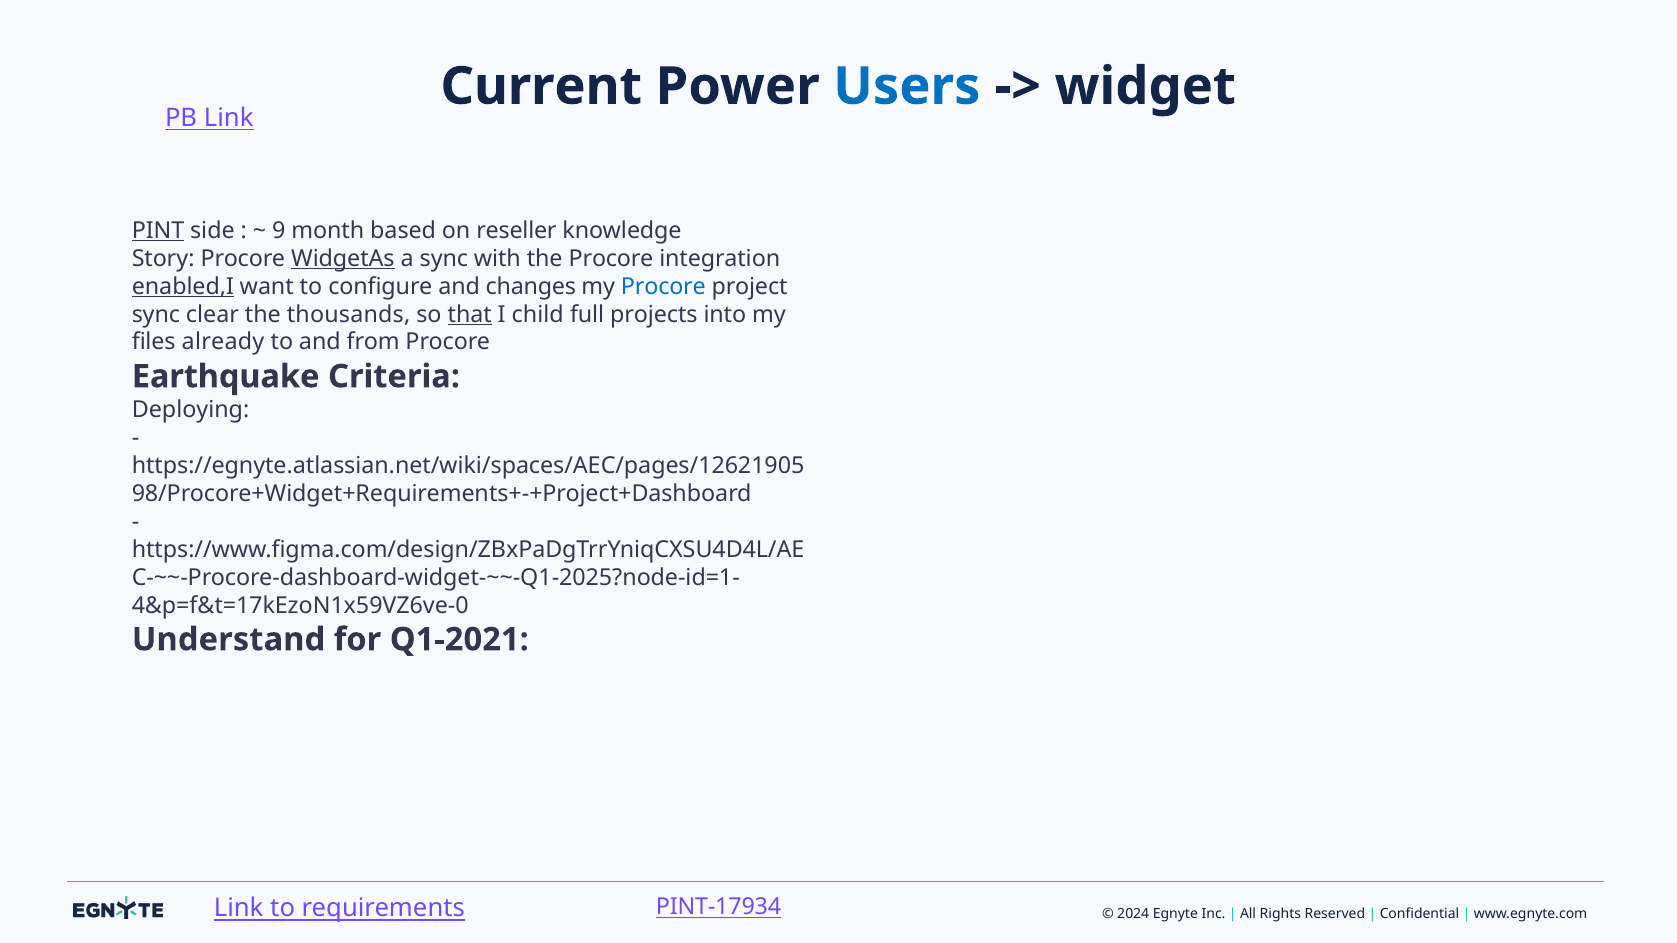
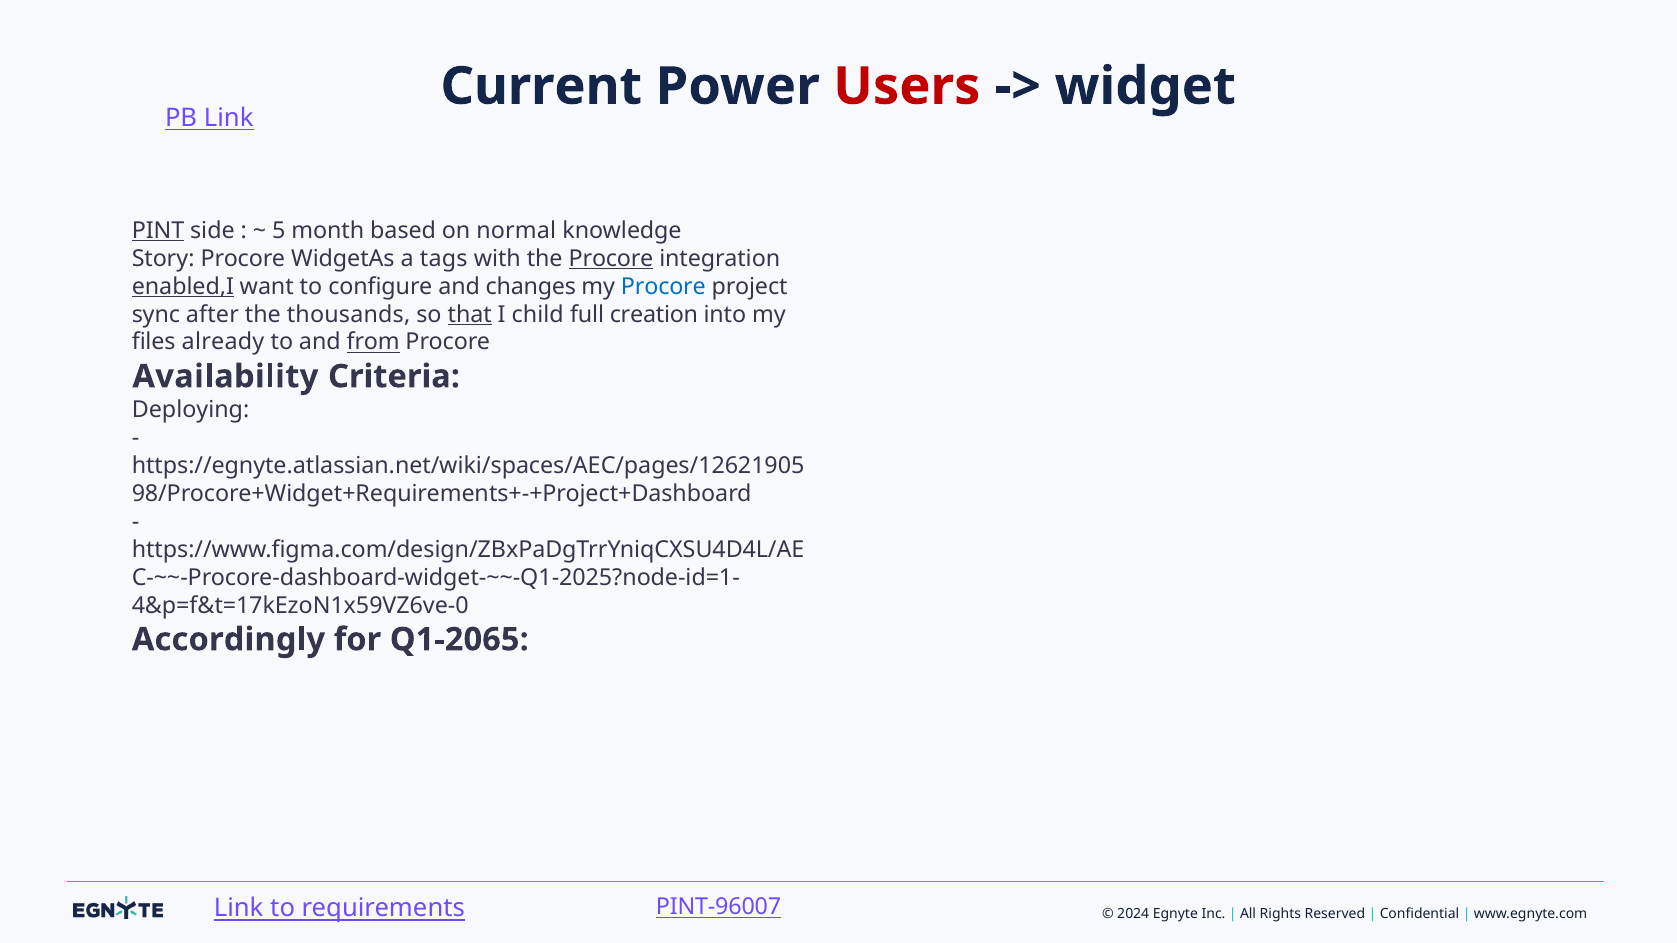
Users colour: blue -> red (907, 86)
9: 9 -> 5 (279, 230)
reseller: reseller -> normal (516, 230)
WidgetAs underline: present -> none (343, 258)
a sync: sync -> tags (444, 258)
Procore underline: none -> present (611, 258)
clear: clear -> after (212, 314)
projects: projects -> creation (654, 314)
from underline: none -> present (373, 342)
Earthquake: Earthquake -> Availability (225, 377)
Understand: Understand -> Accordingly (228, 640)
Q1-2021: Q1-2021 -> Q1-2065 (459, 640)
PINT-17934: PINT-17934 -> PINT-96007 (719, 907)
